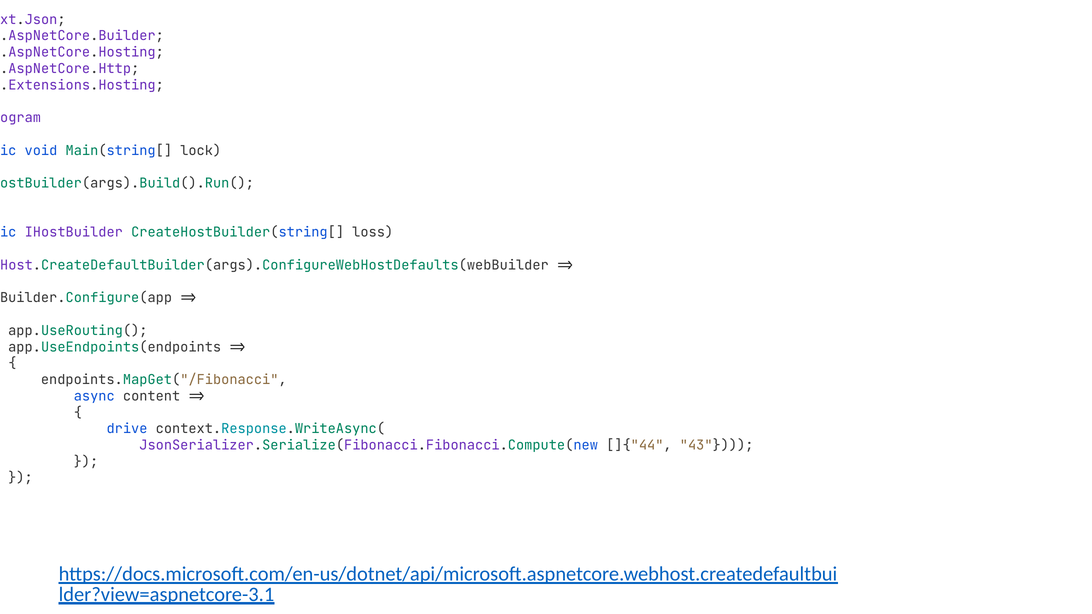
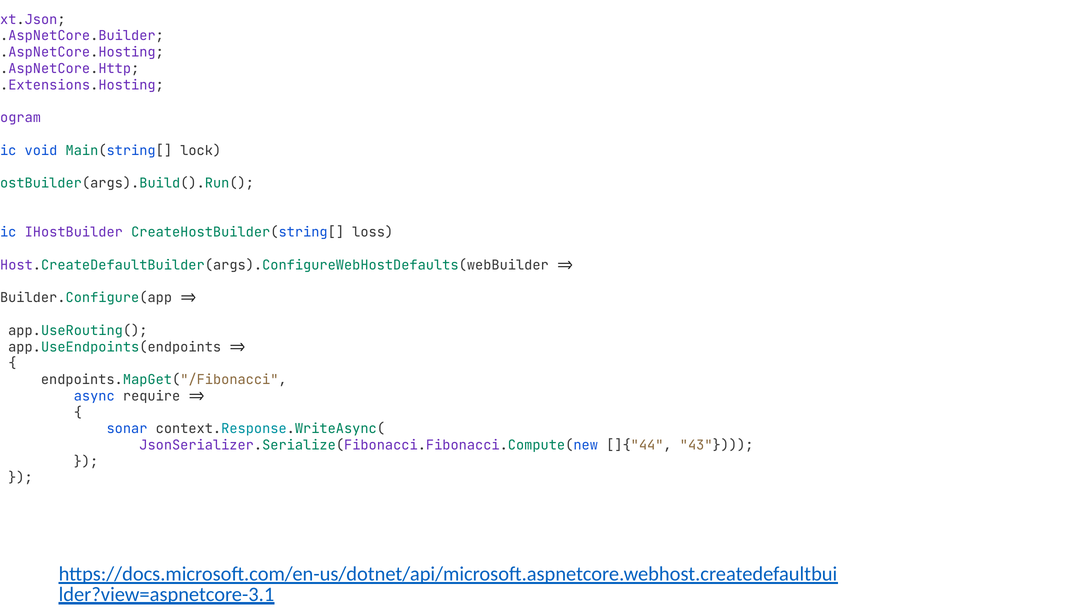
content: content -> require (152, 396)
drive: drive -> sonar (127, 429)
